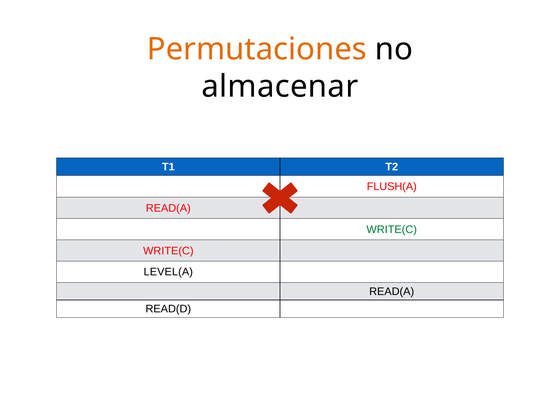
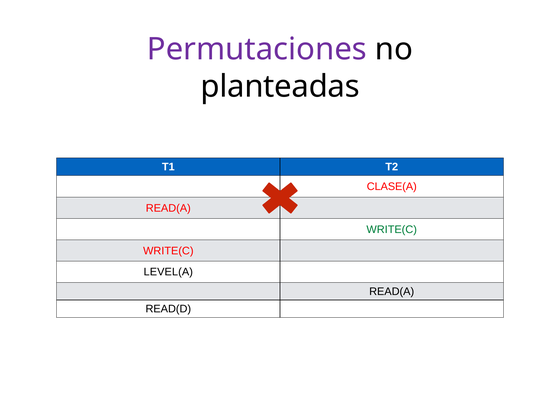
Permutaciones colour: orange -> purple (257, 49)
almacenar: almacenar -> planteadas (280, 87)
FLUSH(A: FLUSH(A -> CLASE(A (392, 187)
